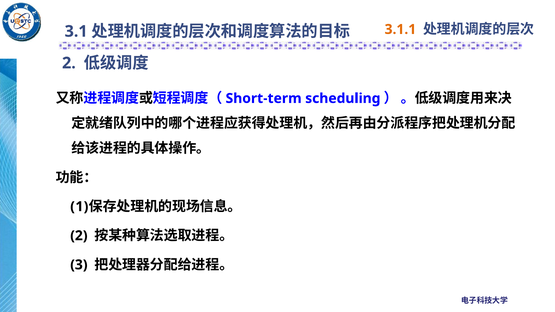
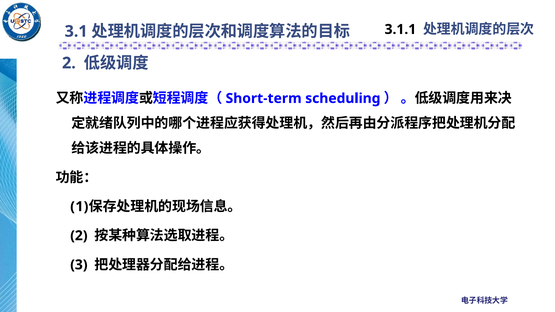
3.1.1 colour: orange -> black (400, 29)
